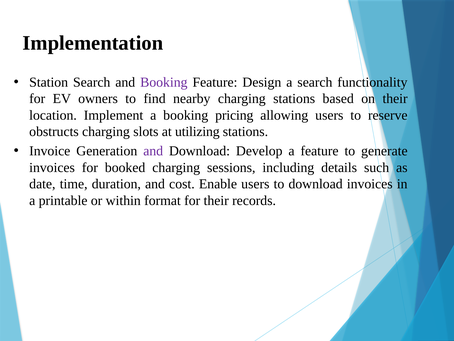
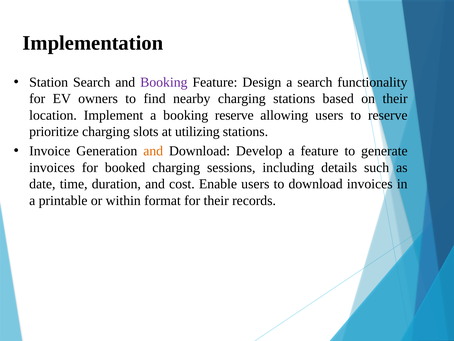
booking pricing: pricing -> reserve (234, 115)
obstructs: obstructs -> prioritize (54, 132)
and colour: purple -> orange (153, 151)
